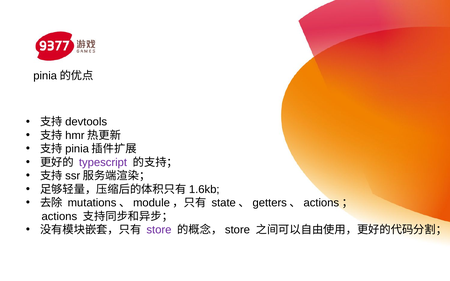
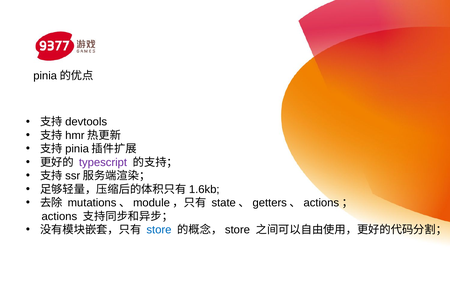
store colour: purple -> blue (159, 230)
